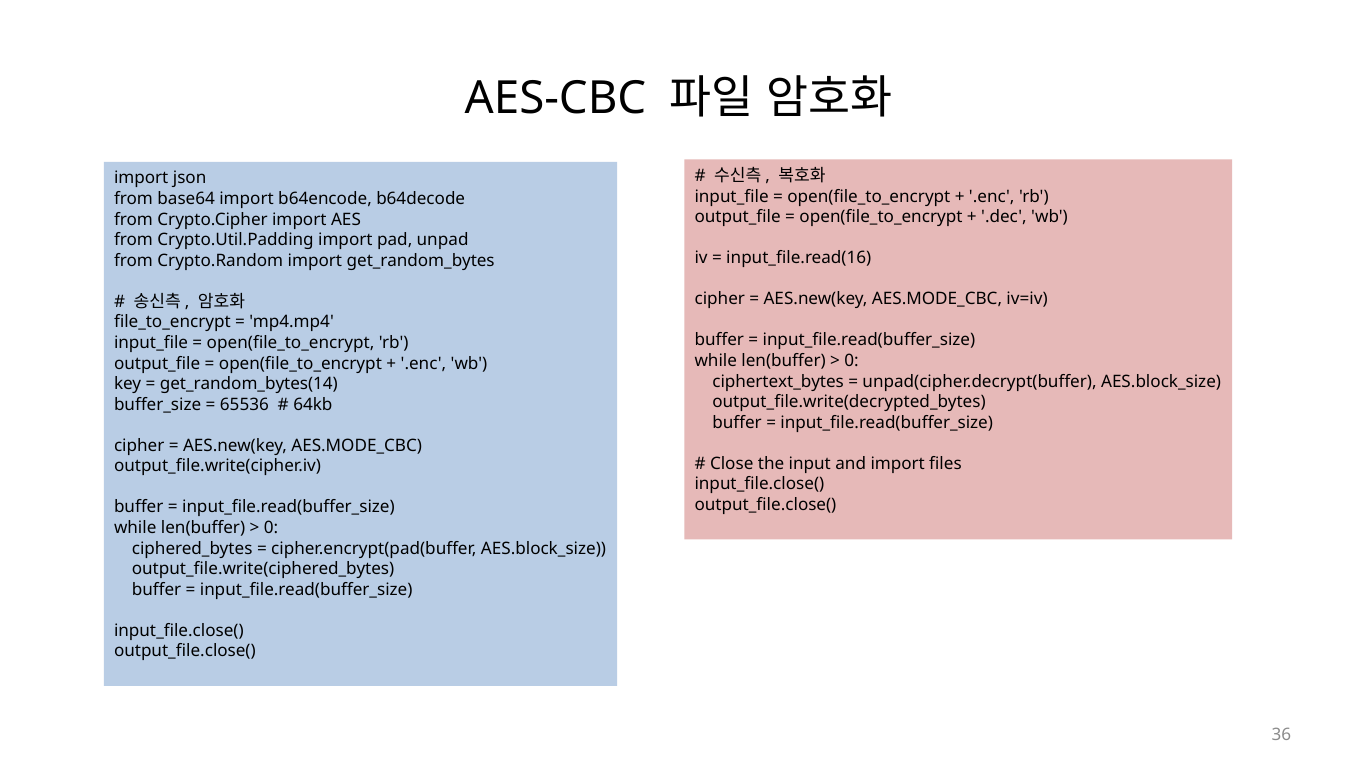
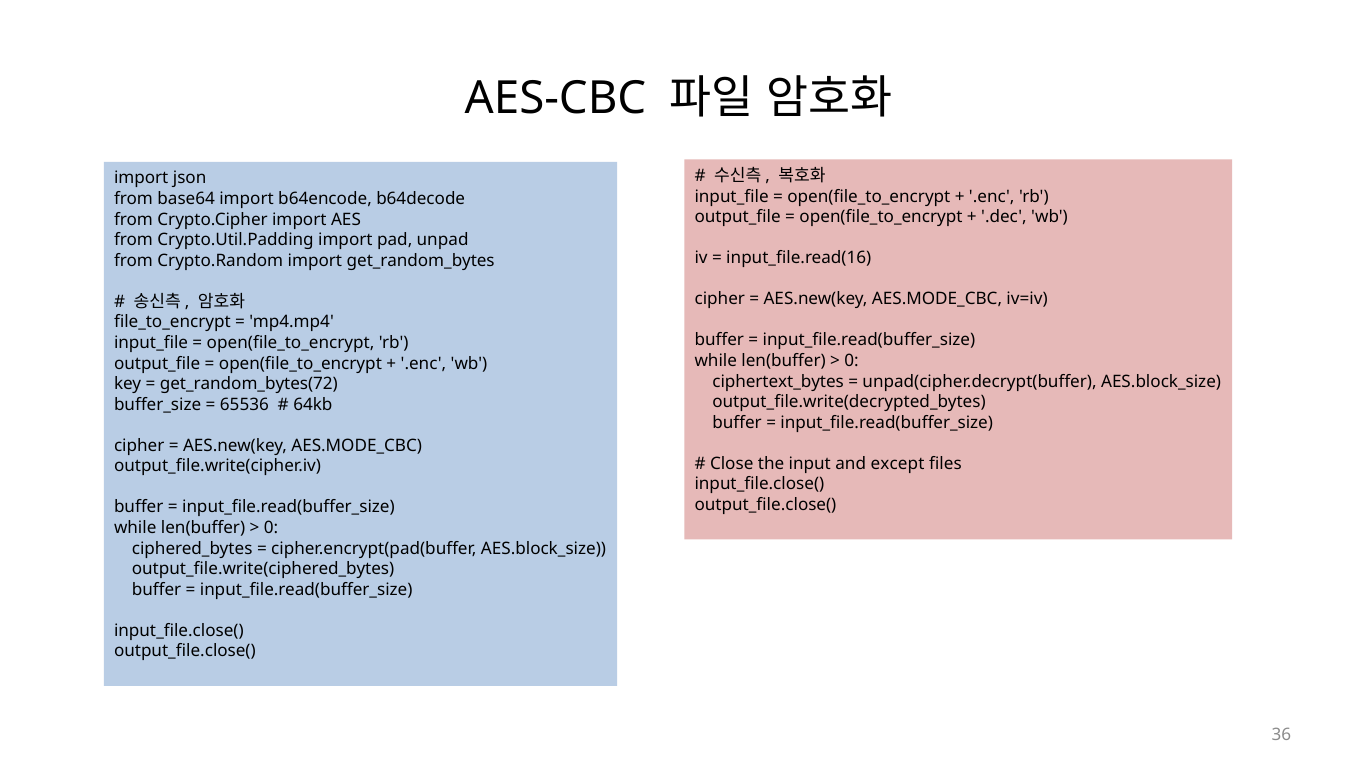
get_random_bytes(14: get_random_bytes(14 -> get_random_bytes(72 (249, 384)
and import: import -> except (898, 463)
